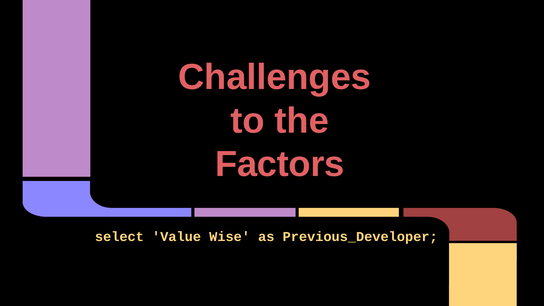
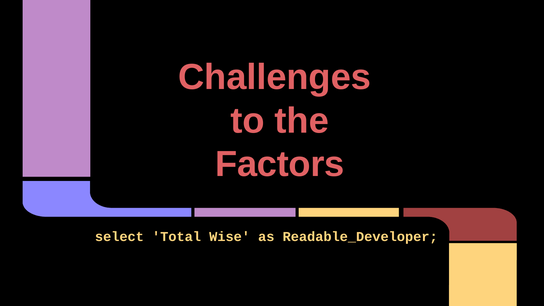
Value: Value -> Total (177, 237)
Previous_Developer: Previous_Developer -> Readable_Developer (360, 237)
